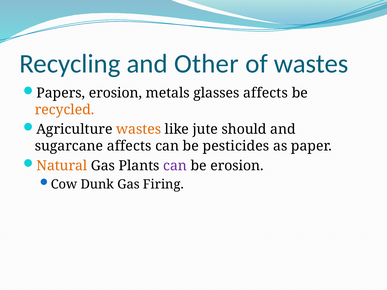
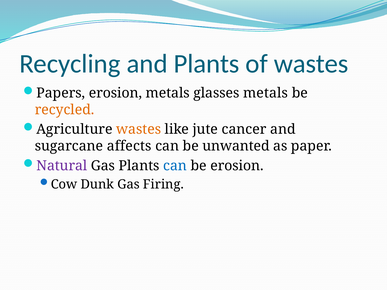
and Other: Other -> Plants (207, 64)
glasses affects: affects -> metals (266, 93)
should: should -> cancer (244, 129)
pesticides: pesticides -> unwanted (236, 146)
Natural colour: orange -> purple (62, 166)
can colour: purple -> blue (175, 166)
